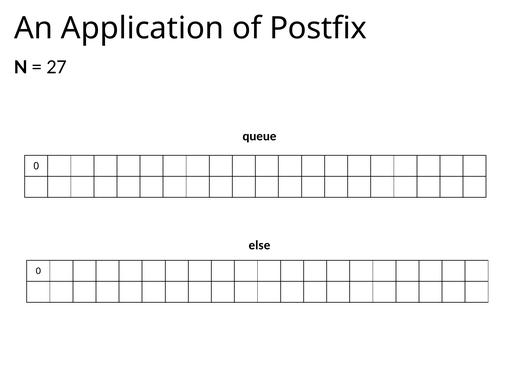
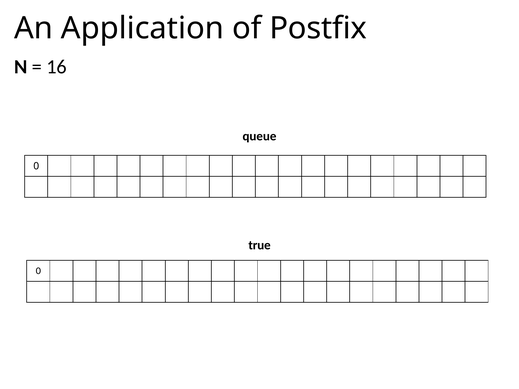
27: 27 -> 16 (57, 67)
else: else -> true (260, 245)
